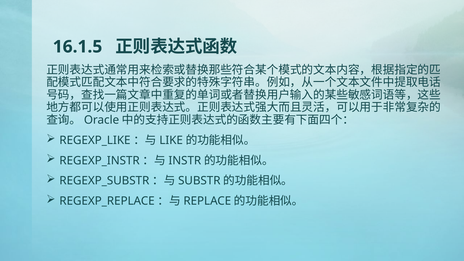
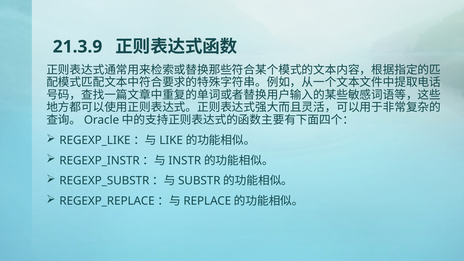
16.1.5: 16.1.5 -> 21.3.9 (78, 47)
